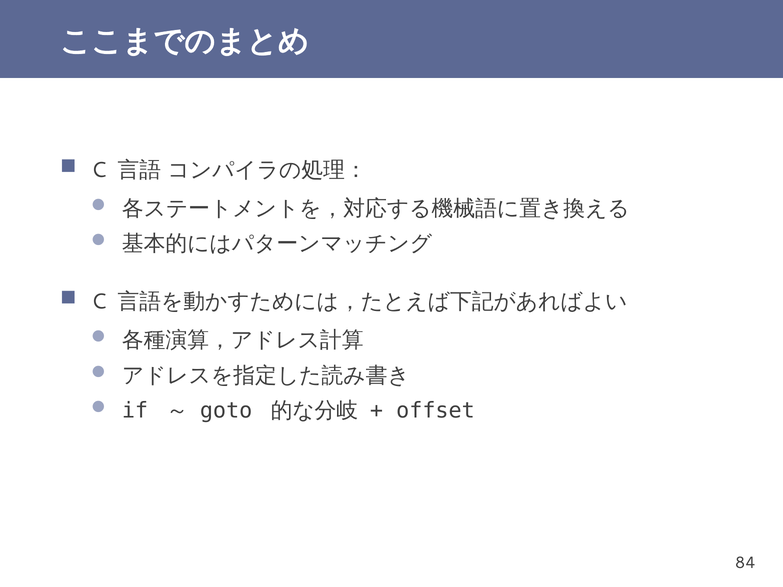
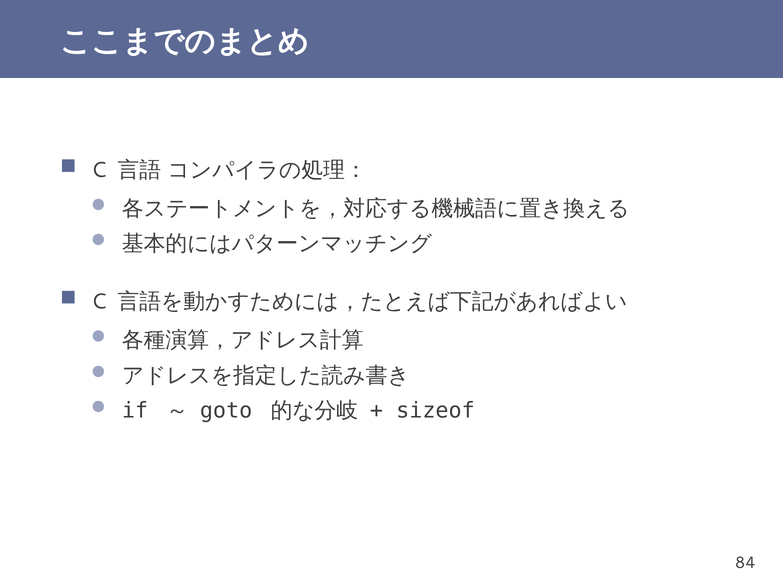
offset: offset -> sizeof (435, 411)
